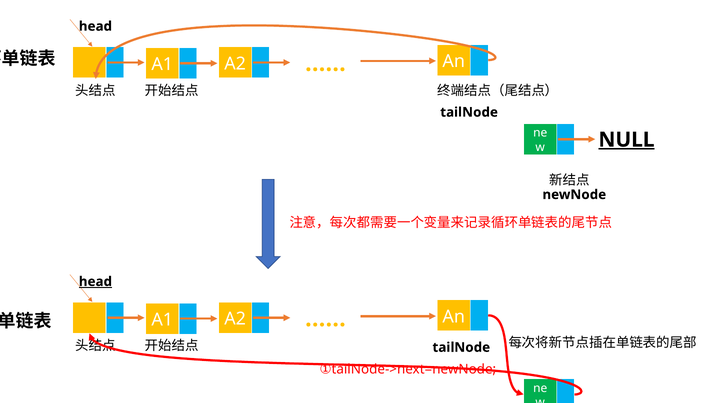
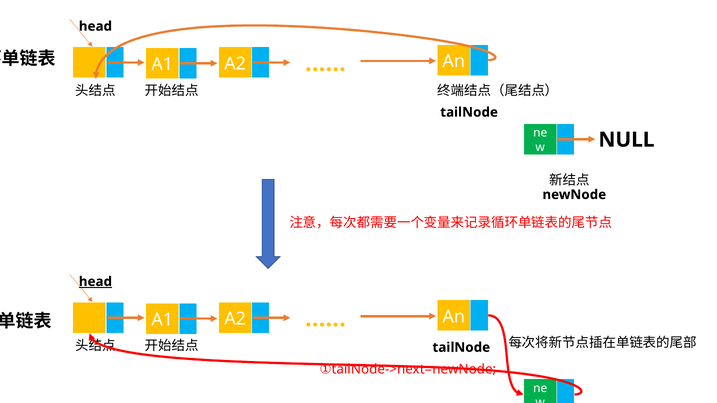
NULL underline: present -> none (626, 140)
